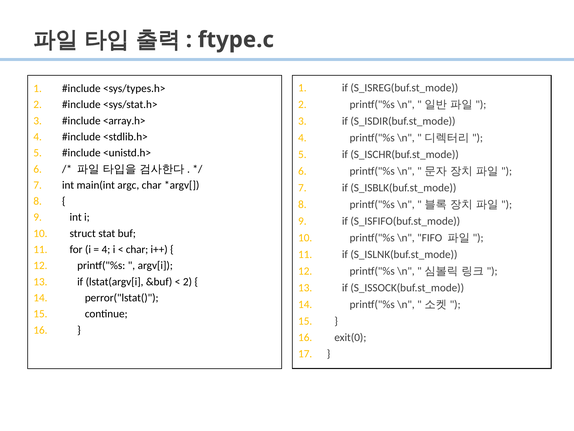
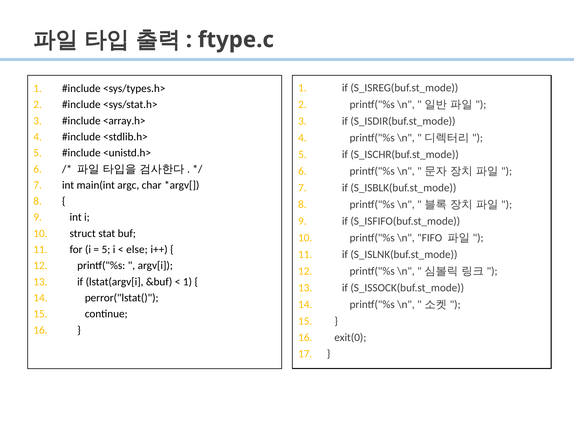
4: 4 -> 5 (106, 249)
char: char -> else (137, 249)
2: 2 -> 1 (187, 281)
